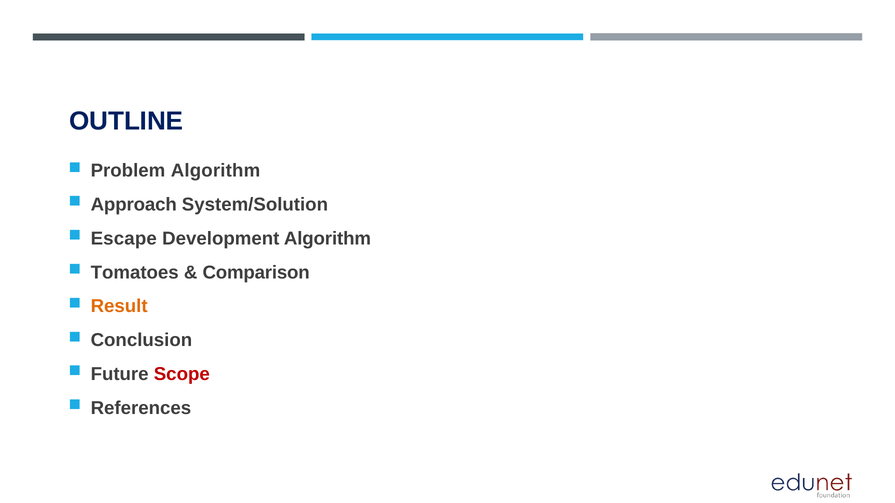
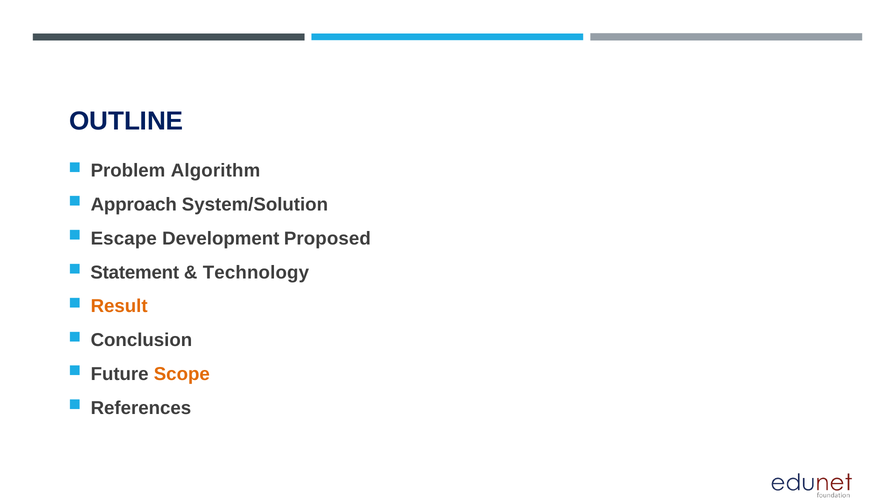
Development Algorithm: Algorithm -> Proposed (327, 239)
Tomatoes: Tomatoes -> Statement (135, 273)
Comparison: Comparison -> Technology (256, 273)
Scope colour: red -> orange (182, 374)
